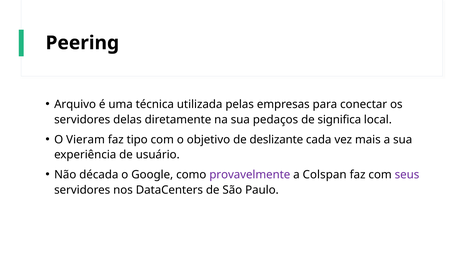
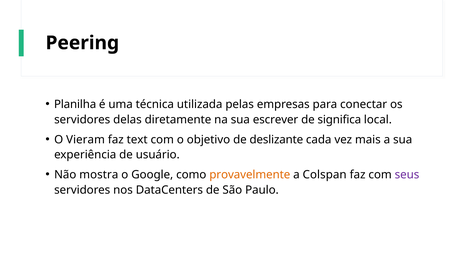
Arquivo: Arquivo -> Planilha (75, 104)
pedaços: pedaços -> escrever (276, 119)
tipo: tipo -> text (137, 139)
década: década -> mostra (99, 175)
provavelmente colour: purple -> orange (250, 175)
